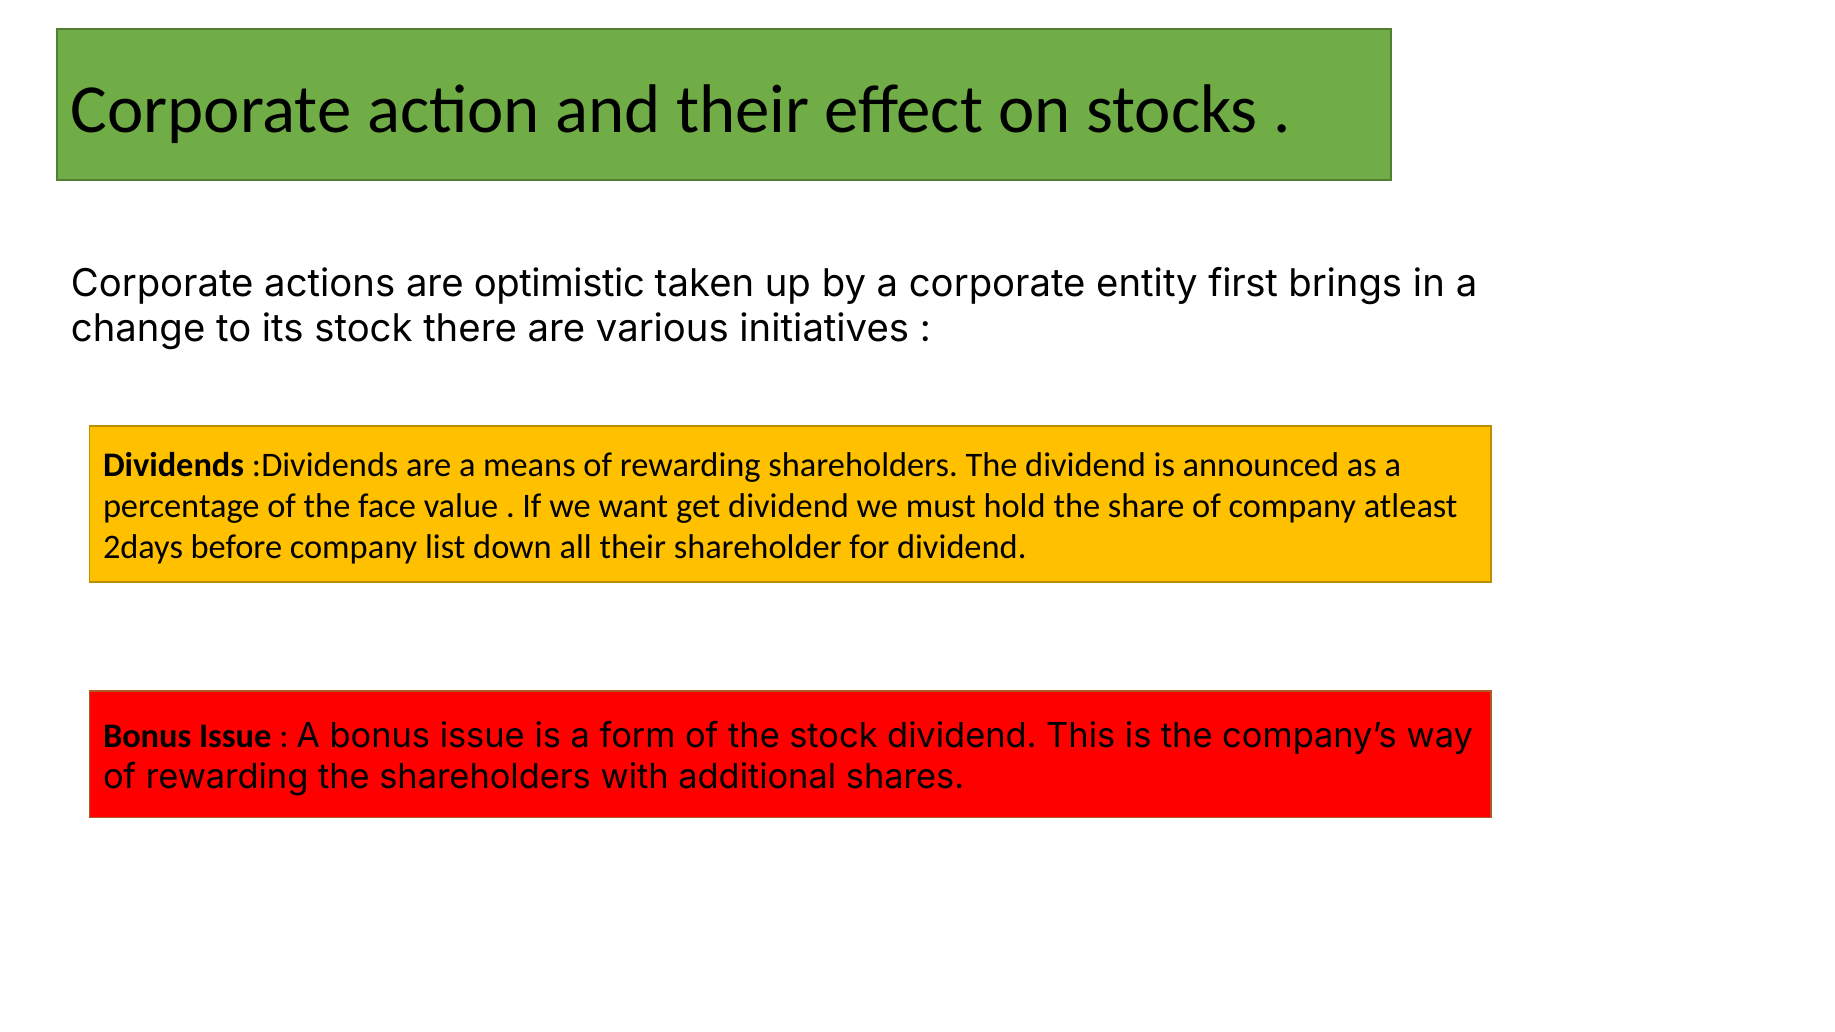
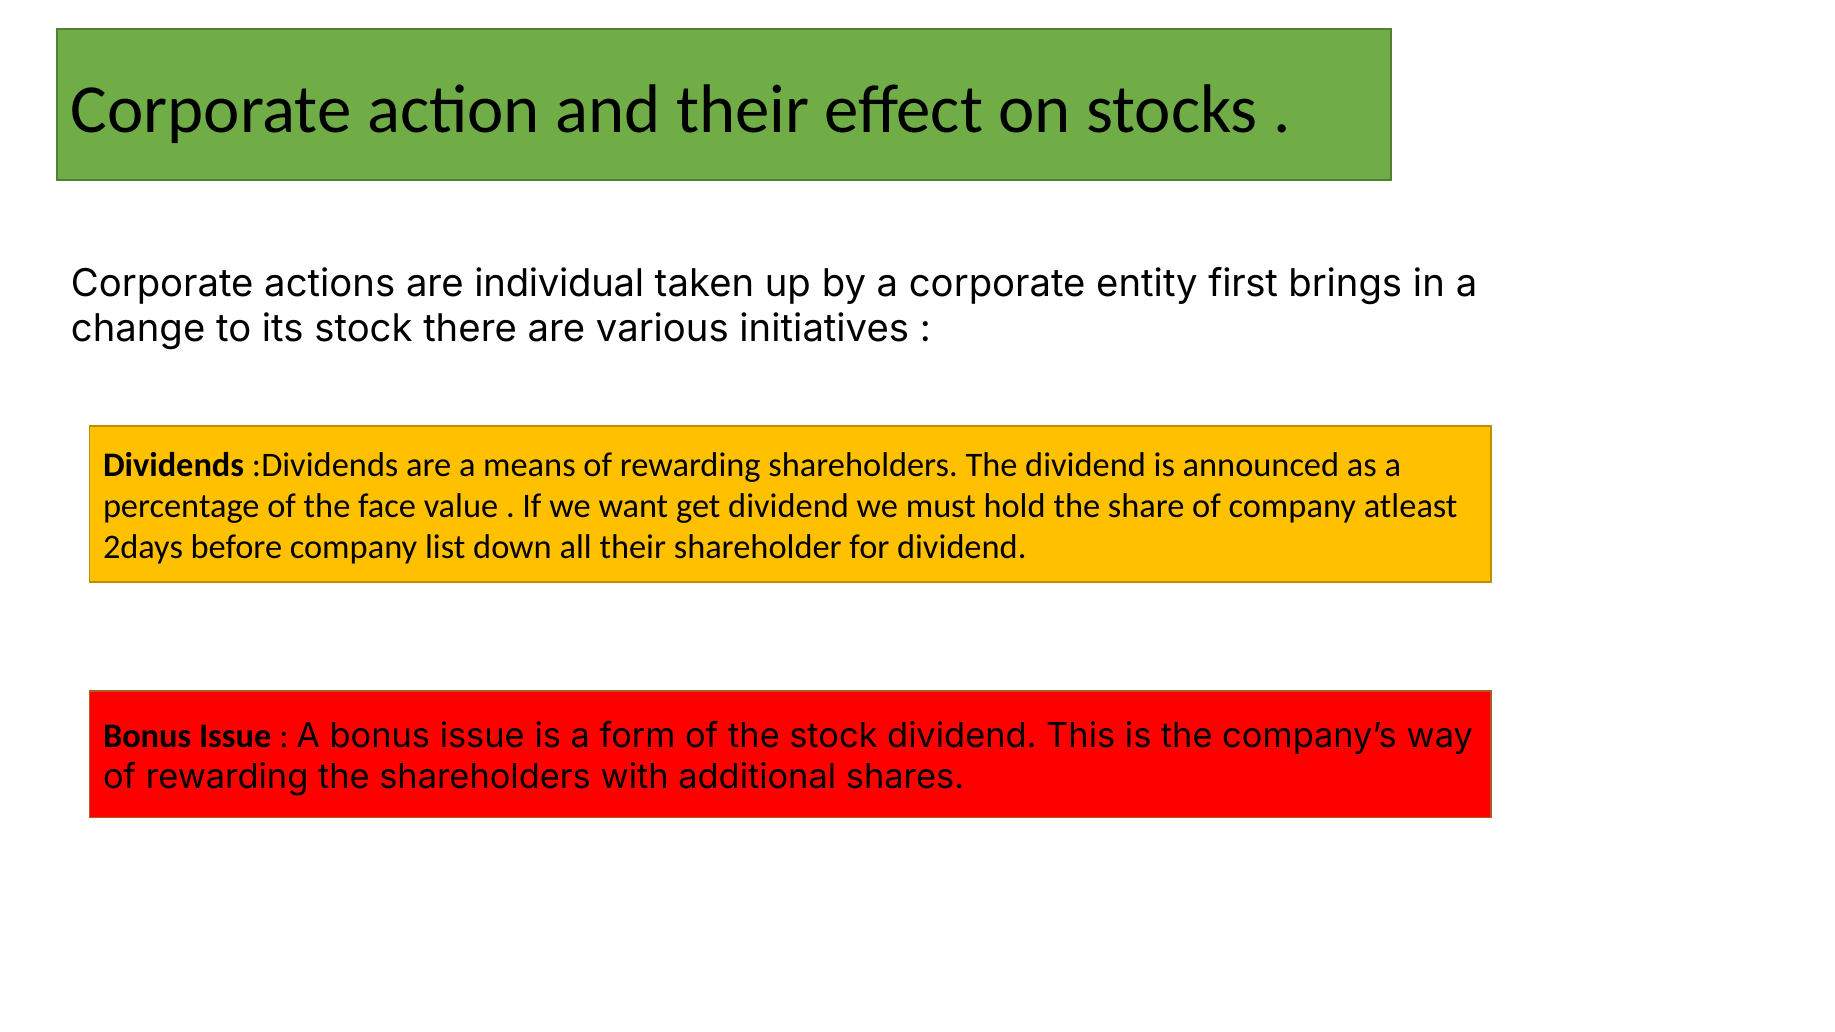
optimistic: optimistic -> individual (559, 284)
